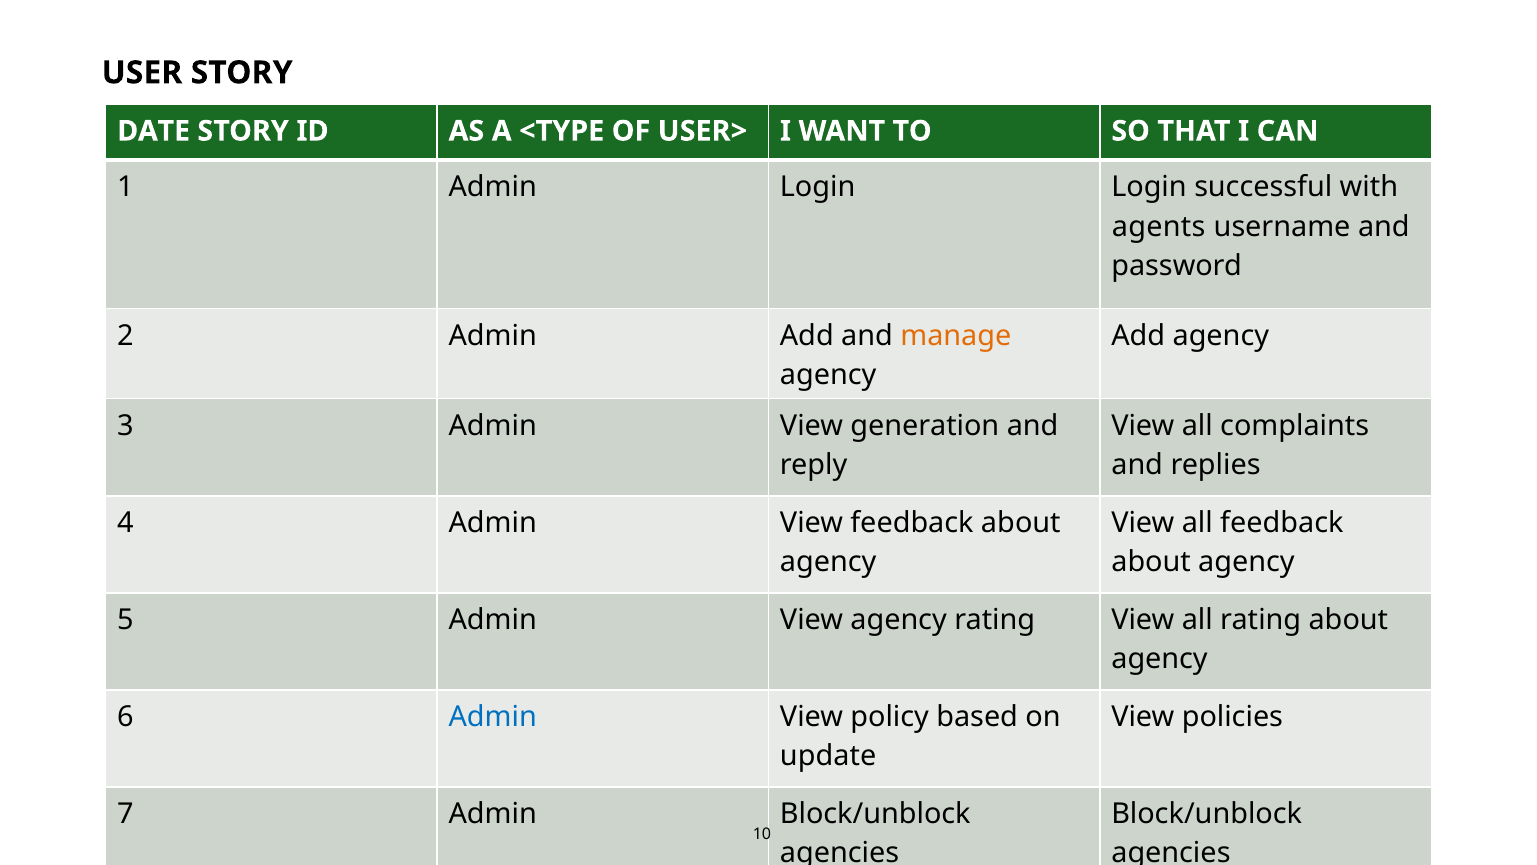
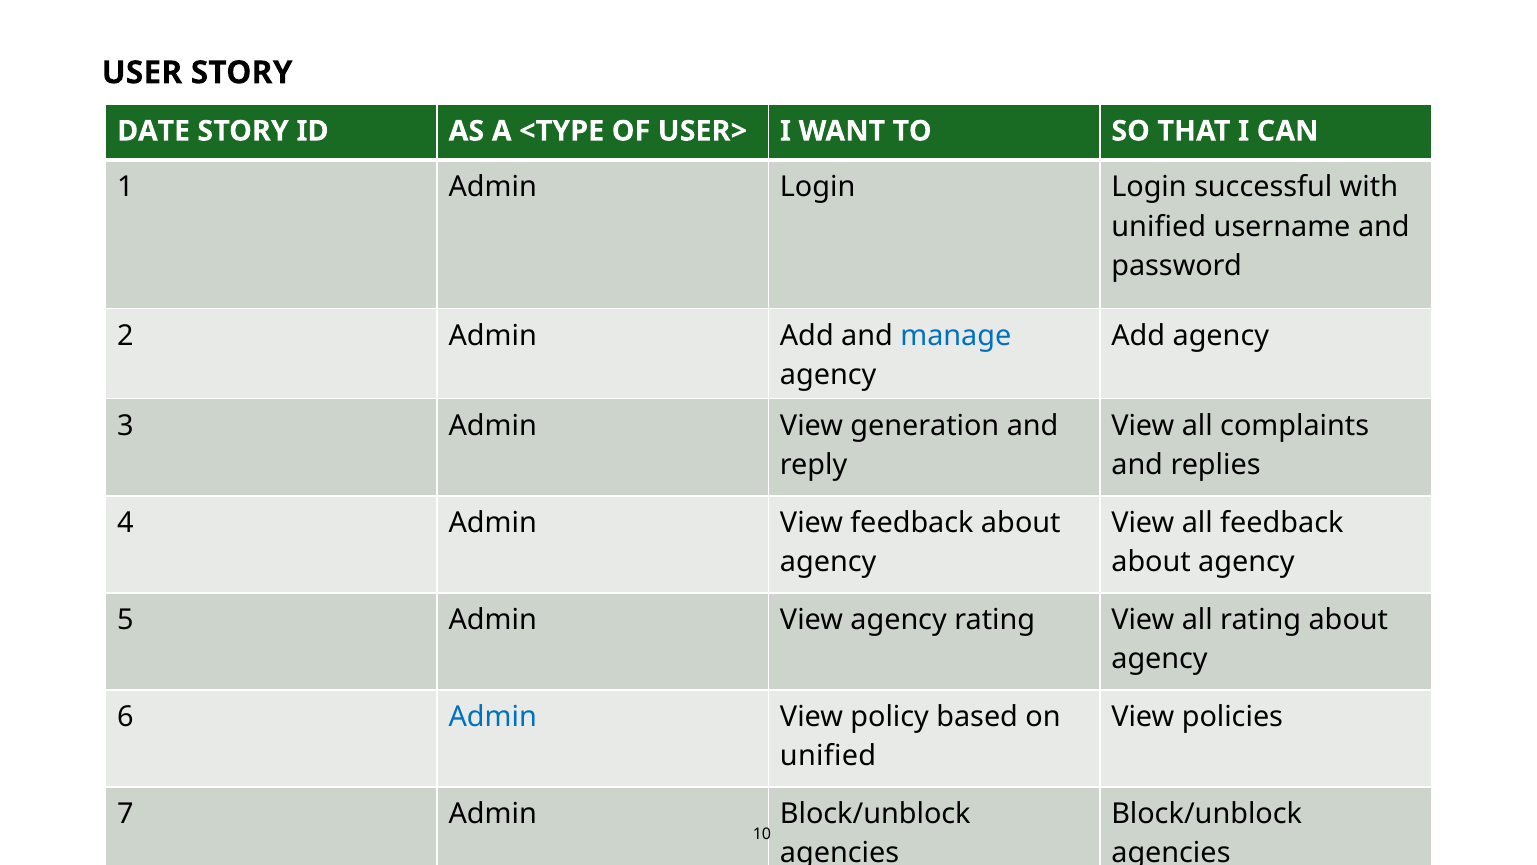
agents: agents -> unified (1159, 226)
manage colour: orange -> blue (956, 336)
update: update -> unified (828, 756)
